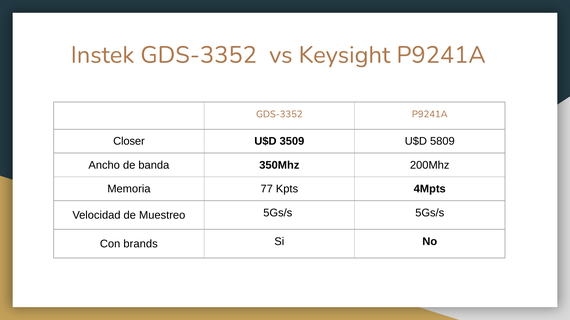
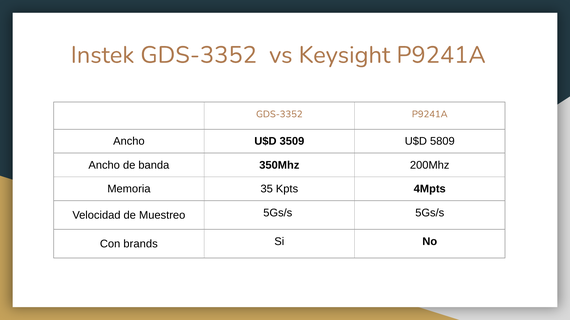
Closer: Closer -> Ancho (129, 142)
77: 77 -> 35 (267, 189)
